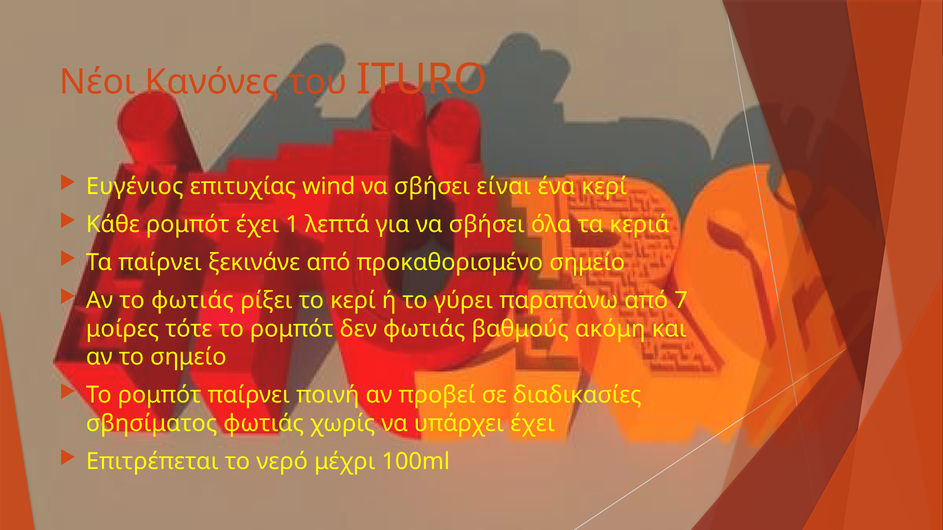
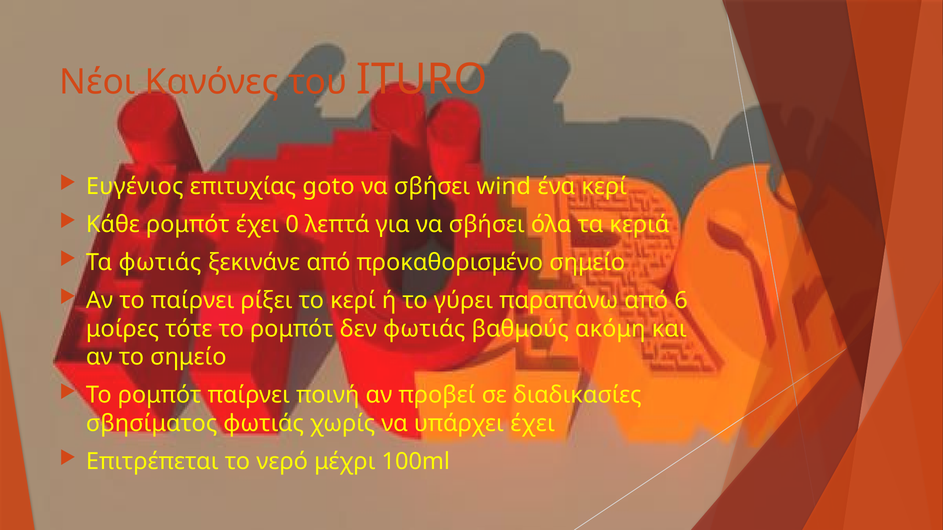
wind: wind -> goto (329, 186)
είναι: είναι -> wind (504, 186)
1: 1 -> 0 (292, 225)
Τα παίρνει: παίρνει -> φωτιάς (160, 263)
το φωτιάς: φωτιάς -> παίρνει (193, 301)
7: 7 -> 6 (681, 301)
